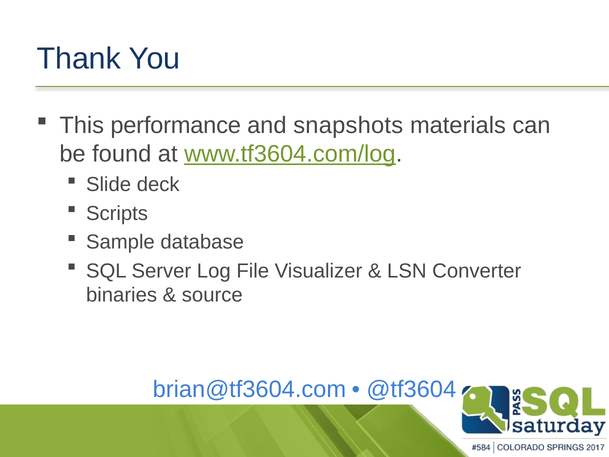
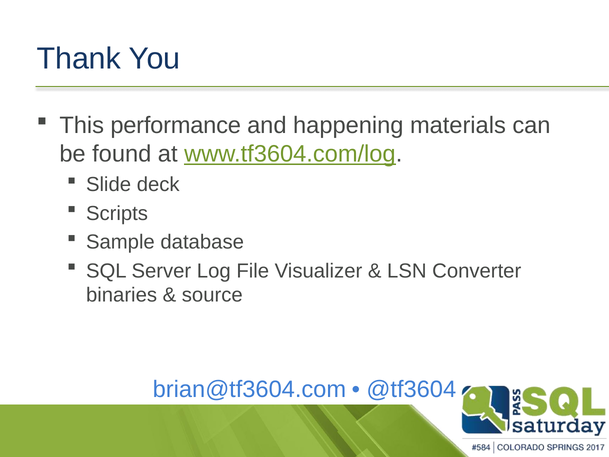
snapshots: snapshots -> happening (348, 125)
